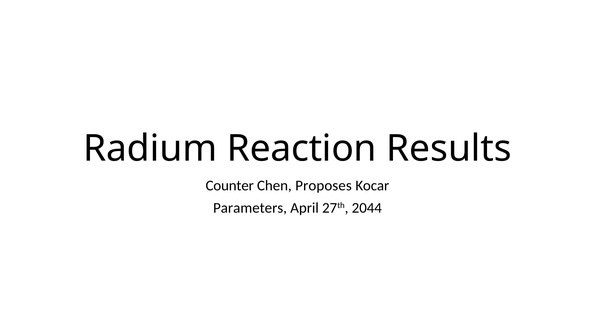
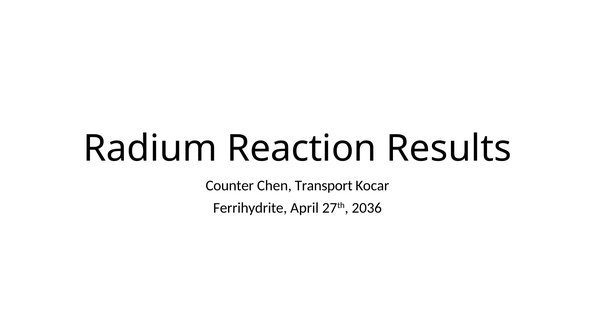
Proposes: Proposes -> Transport (324, 186)
Parameters: Parameters -> Ferrihydrite (250, 208)
2044: 2044 -> 2036 (367, 208)
